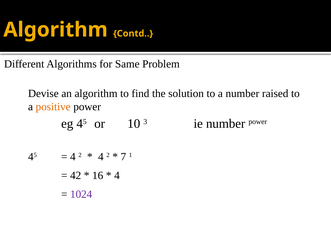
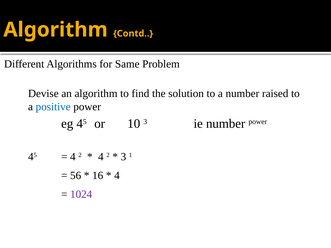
positive colour: orange -> blue (53, 107)
7: 7 -> 3 (123, 157)
42: 42 -> 56 (76, 176)
